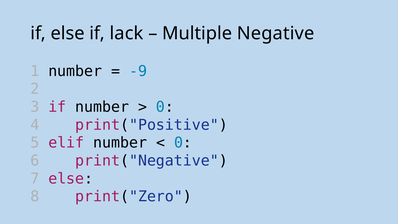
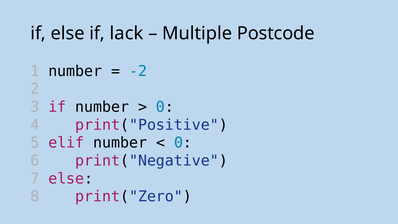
Negative: Negative -> Postcode (276, 33)
-9: -9 -> -2 (138, 71)
